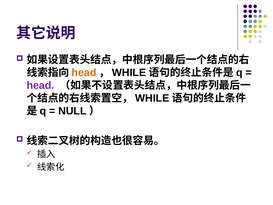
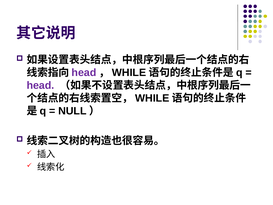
head colour: orange -> purple (84, 73)
